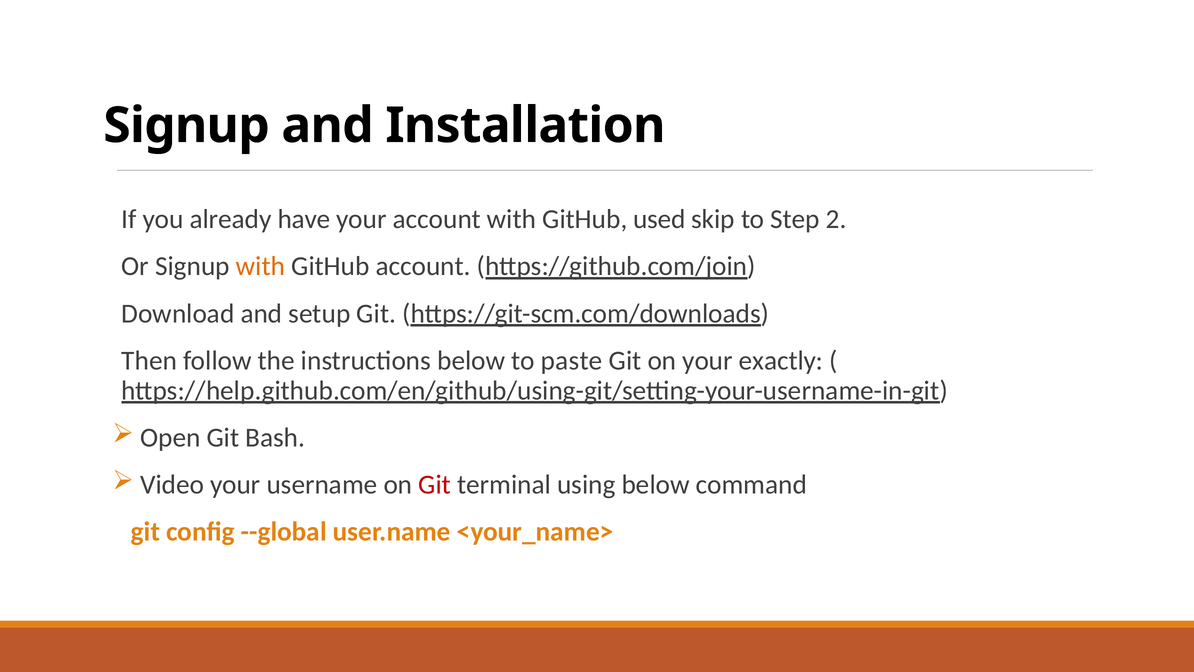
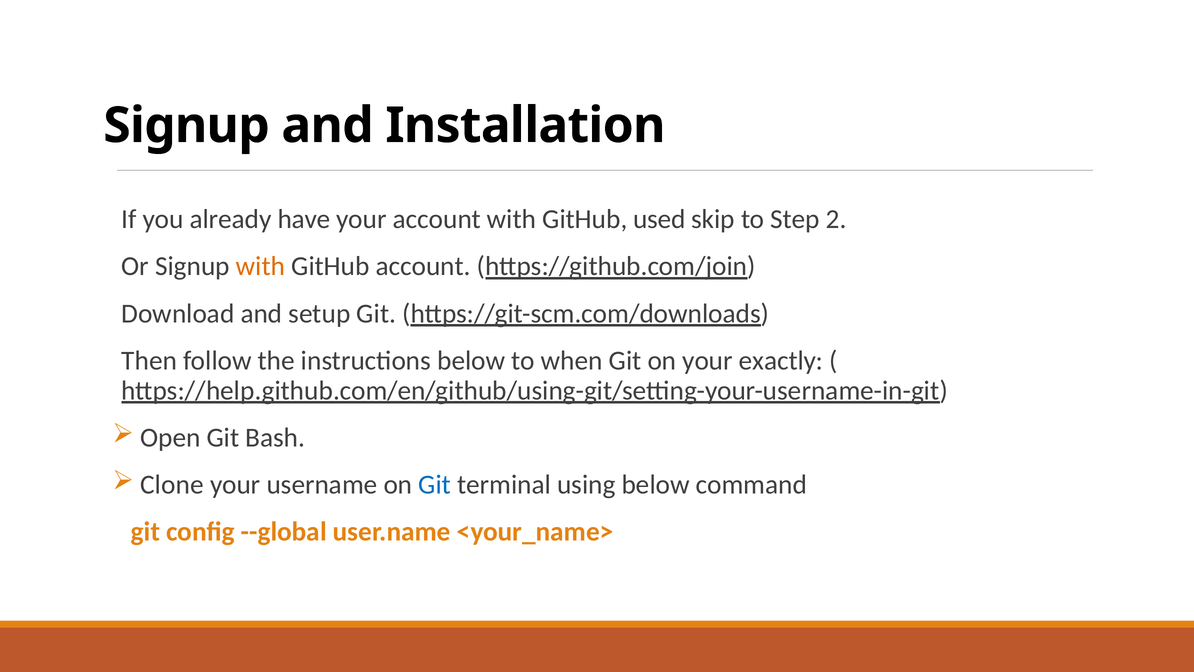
paste: paste -> when (572, 360)
Video: Video -> Clone (172, 484)
Git colour: red -> blue (435, 484)
